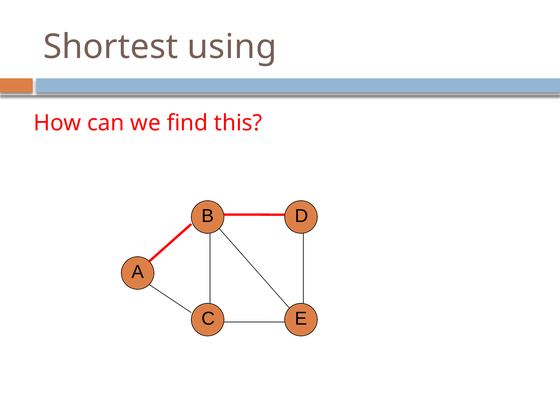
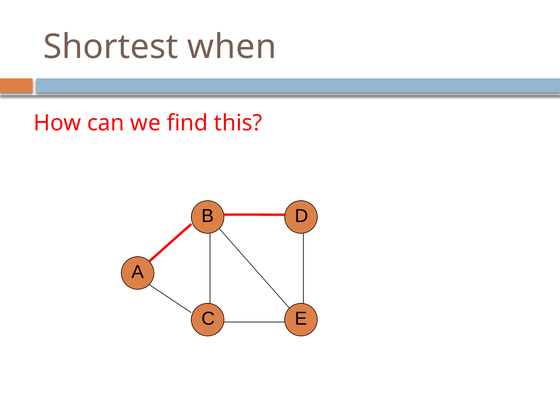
using: using -> when (232, 47)
